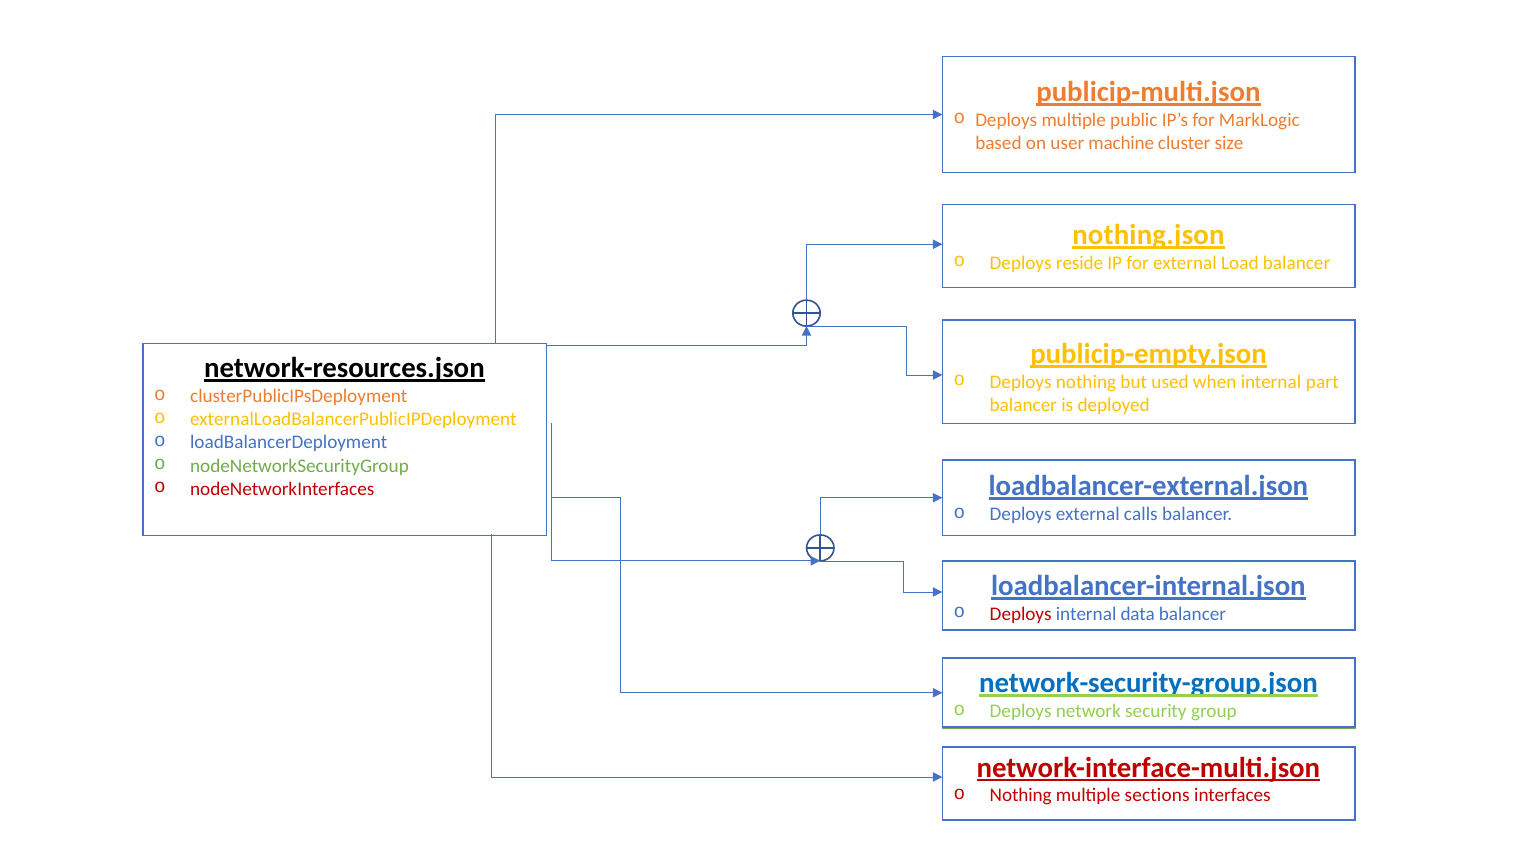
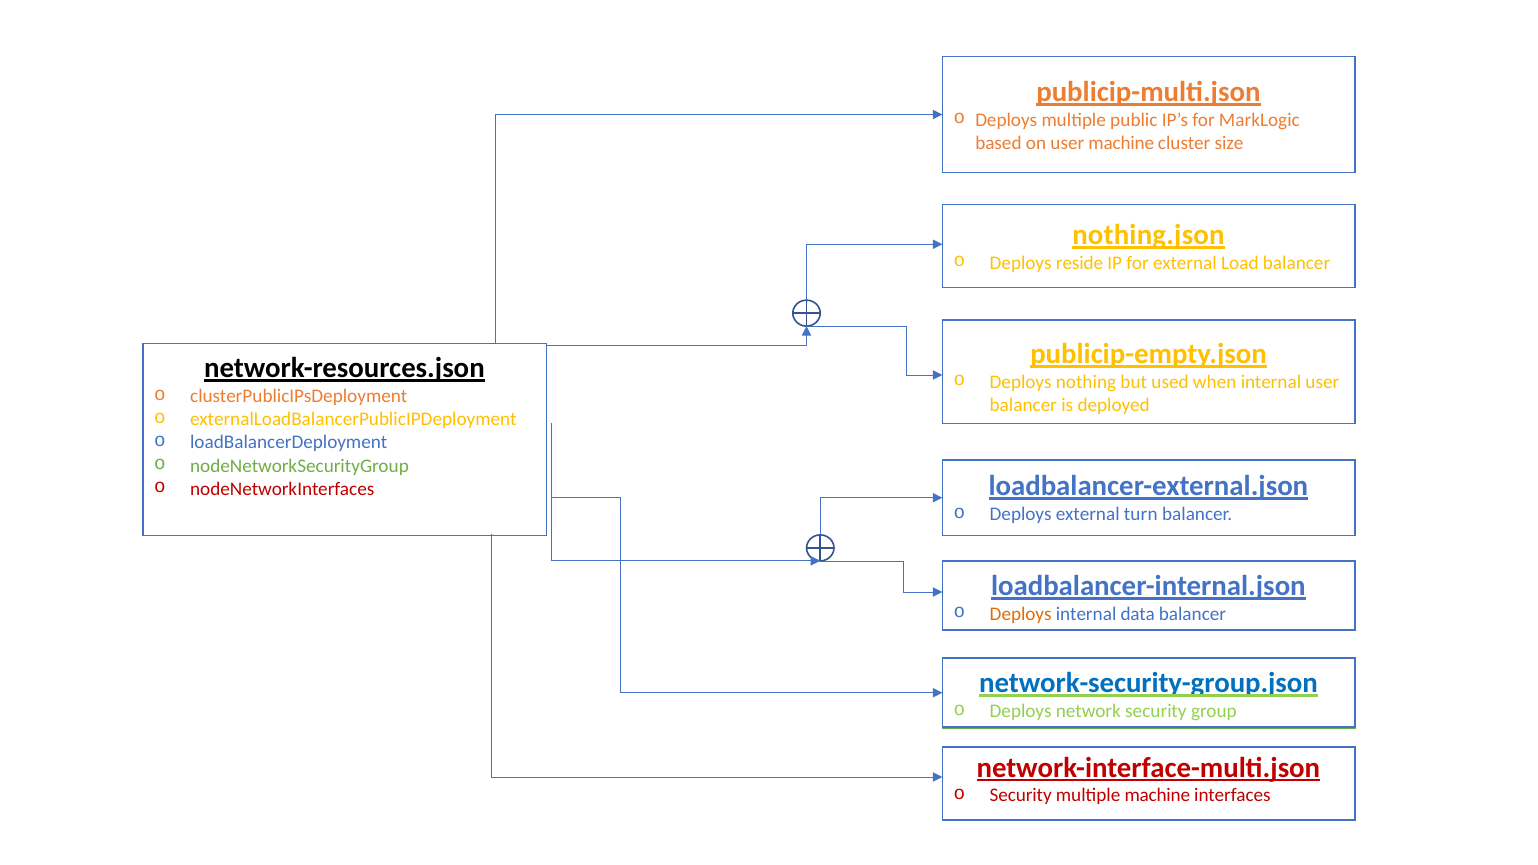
internal part: part -> user (1322, 382)
calls: calls -> turn (1141, 515)
Deploys colour: red -> orange (1021, 614)
Nothing: Nothing -> Security (1021, 796)
multiple sections: sections -> machine (1157, 796)
